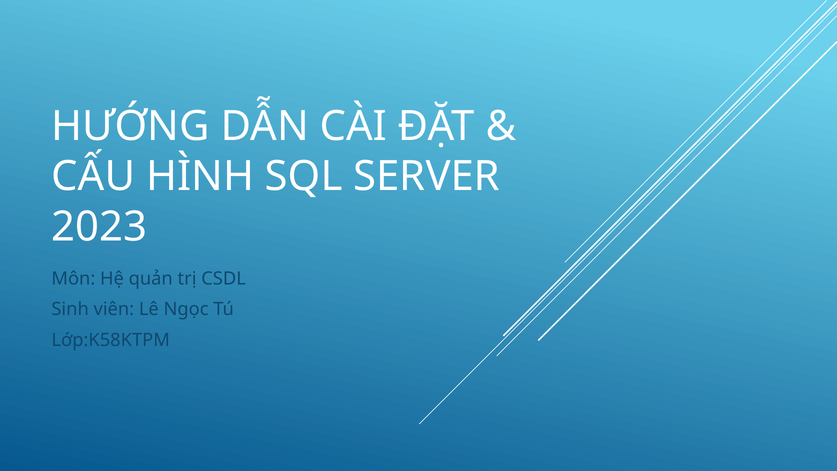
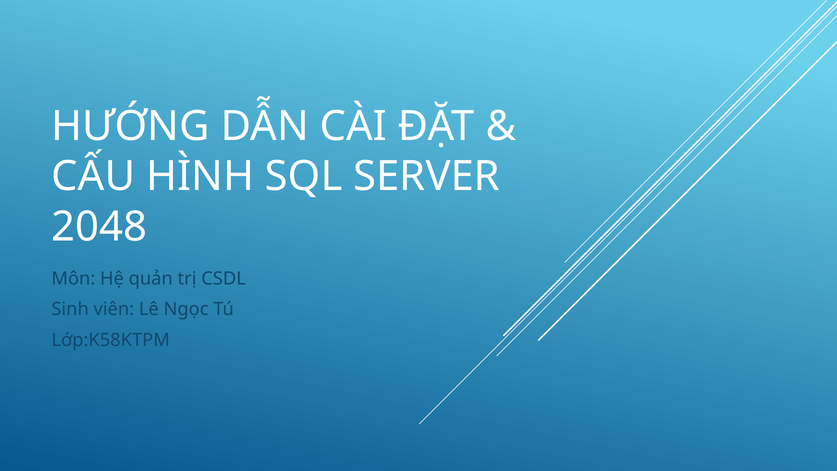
2023: 2023 -> 2048 (99, 227)
